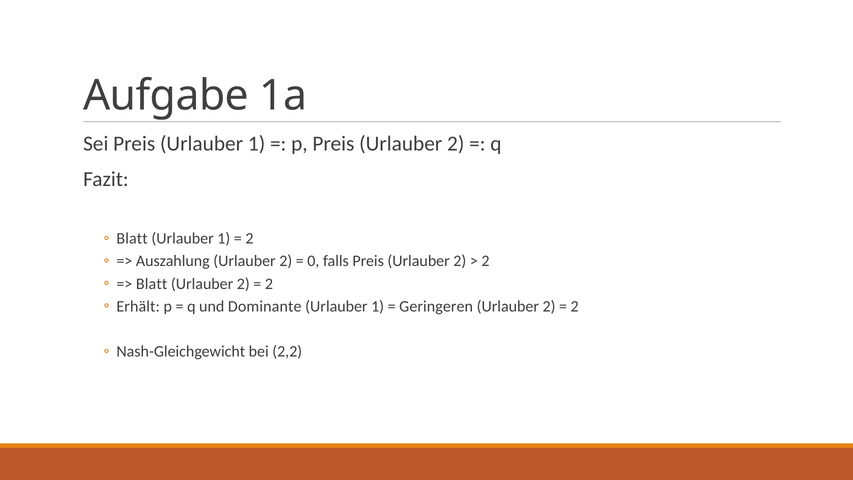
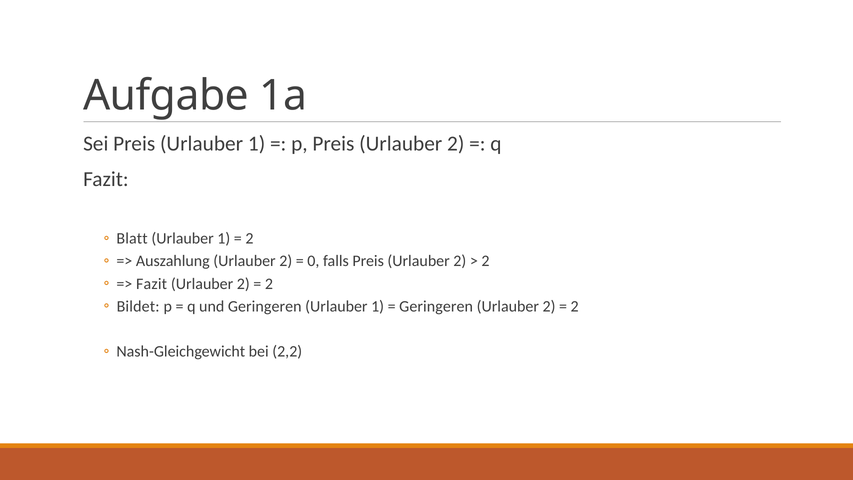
Blatt: Blatt -> Fazit (152, 284)
Erhält: Erhält -> Bildet (138, 306)
und Dominante: Dominante -> Geringeren (265, 306)
